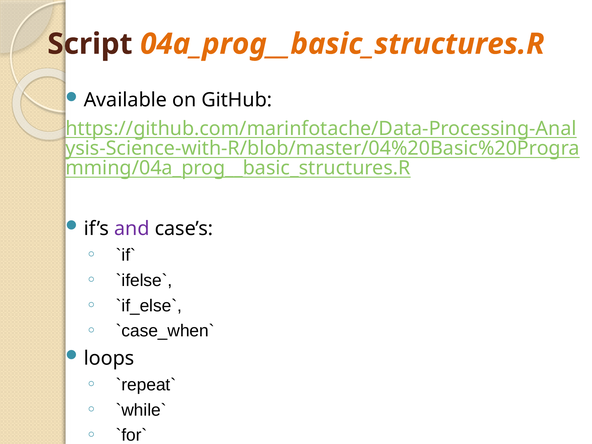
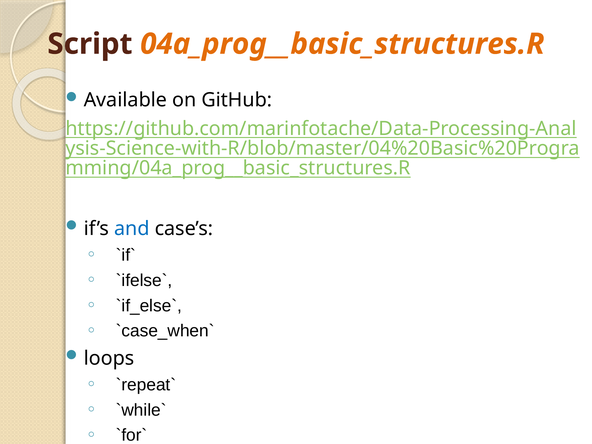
and colour: purple -> blue (132, 229)
